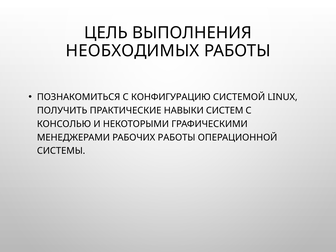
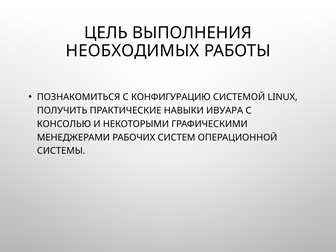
СИСТЕМ: СИСТЕМ -> ИВУАРА (225, 111)
РАБОЧИХ РАБОТЫ: РАБОТЫ -> СИСТЕМ (177, 137)
